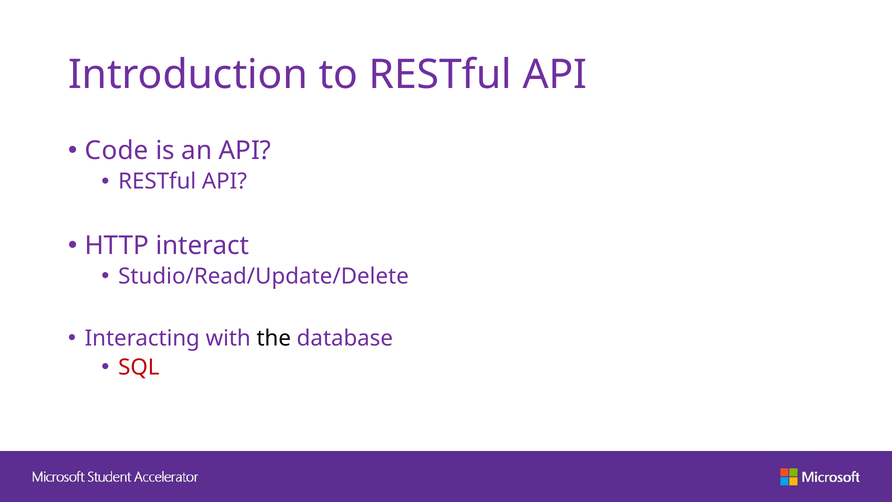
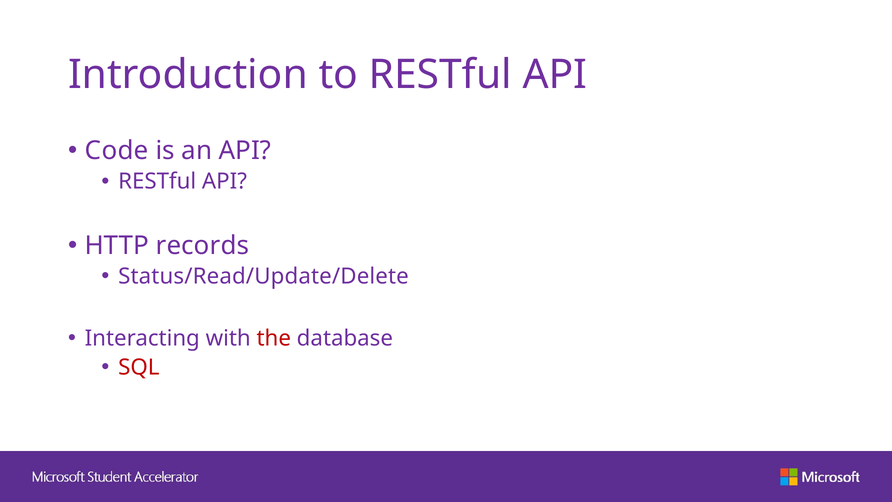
interact: interact -> records (202, 246)
Studio/Read/Update/Delete: Studio/Read/Update/Delete -> Status/Read/Update/Delete (263, 276)
the colour: black -> red (274, 338)
